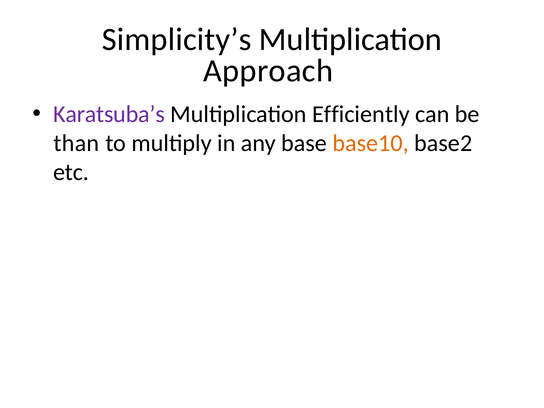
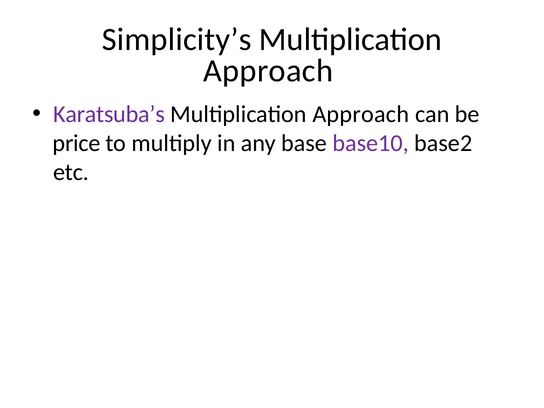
Efficiently: Efficiently -> Approach (361, 114)
than: than -> price (77, 143)
base10 colour: orange -> purple (371, 143)
